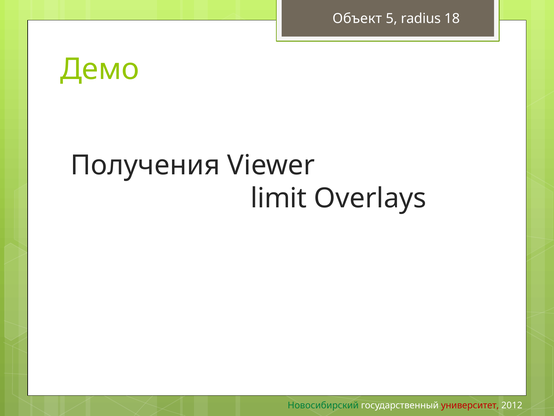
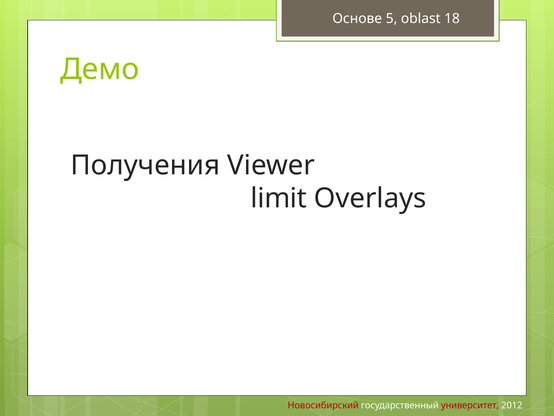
Объект: Объект -> Основе (357, 18)
radius: radius -> oblast (421, 18)
Новосибирский colour: green -> red (323, 405)
